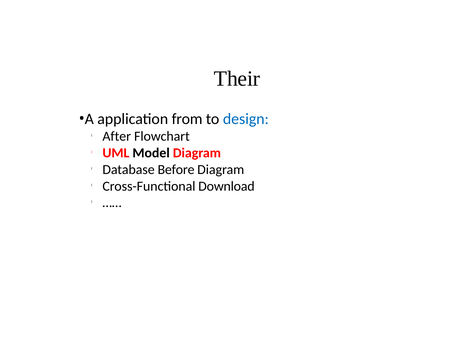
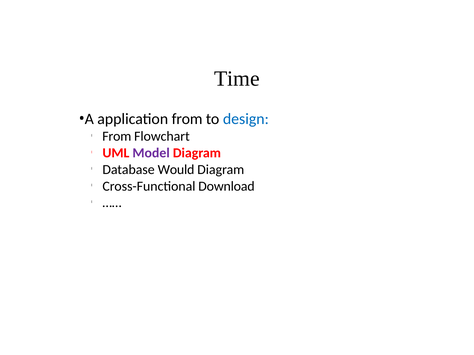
Their: Their -> Time (237, 79)
After: After -> From (117, 137)
Model colour: black -> purple (151, 153)
Before: Before -> Would (176, 170)
